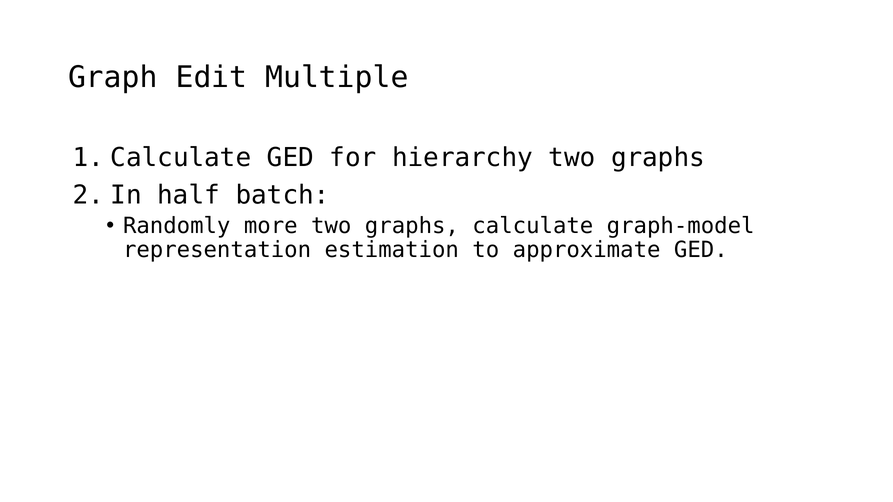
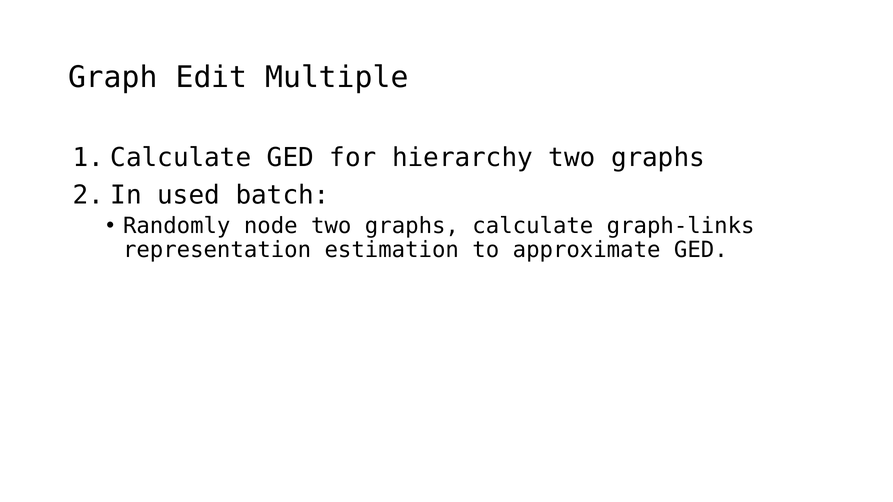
half: half -> used (189, 195)
more: more -> node (271, 226)
graph-model: graph-model -> graph-links (681, 226)
